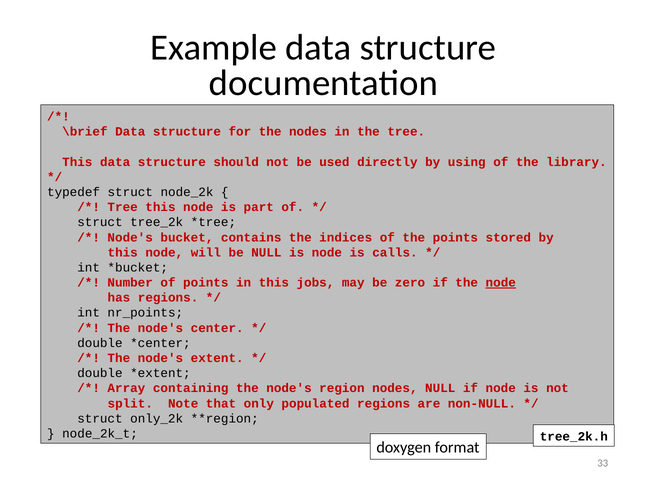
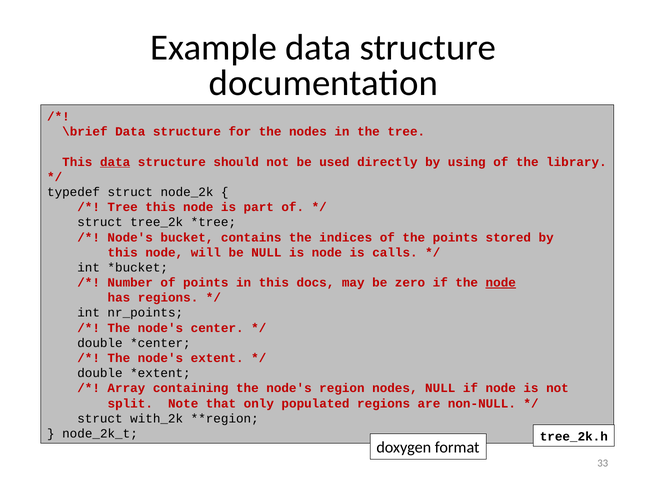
data underline: none -> present (115, 162)
jobs: jobs -> docs (315, 283)
only_2k: only_2k -> with_2k (157, 419)
